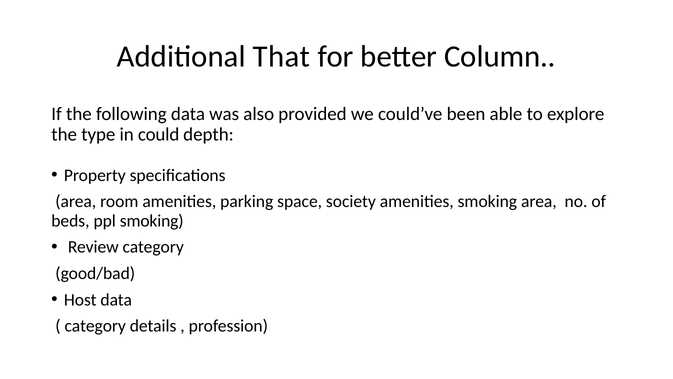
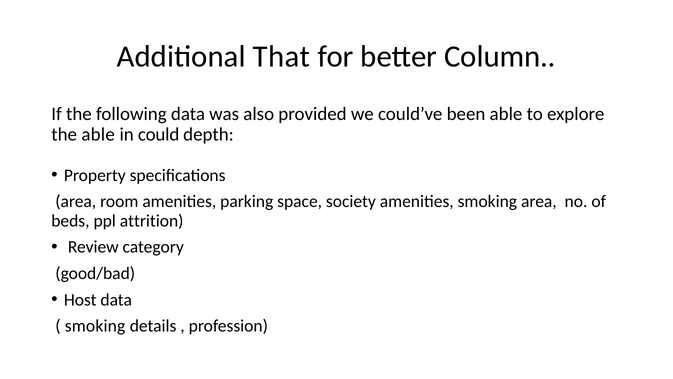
the type: type -> able (98, 134)
ppl smoking: smoking -> attrition (152, 221)
category: category -> smoking (95, 326)
